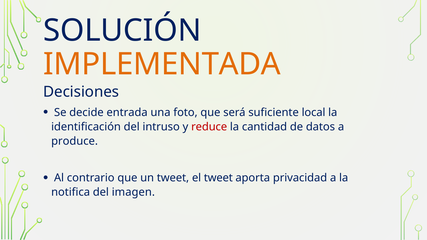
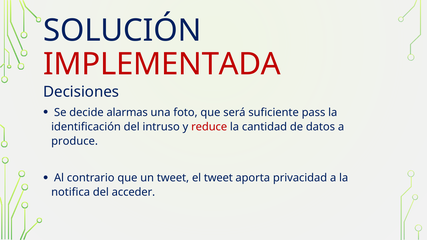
IMPLEMENTADA colour: orange -> red (162, 64)
entrada: entrada -> alarmas (127, 112)
local: local -> pass (314, 112)
imagen: imagen -> acceder (133, 192)
